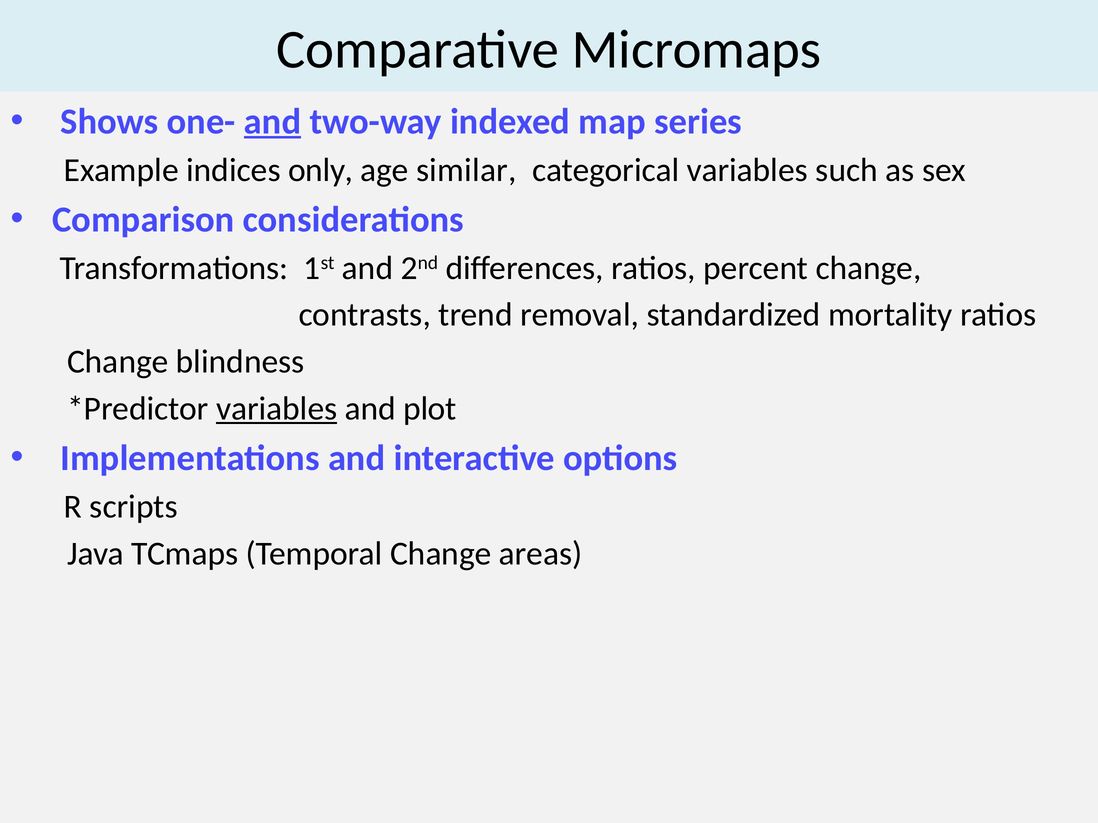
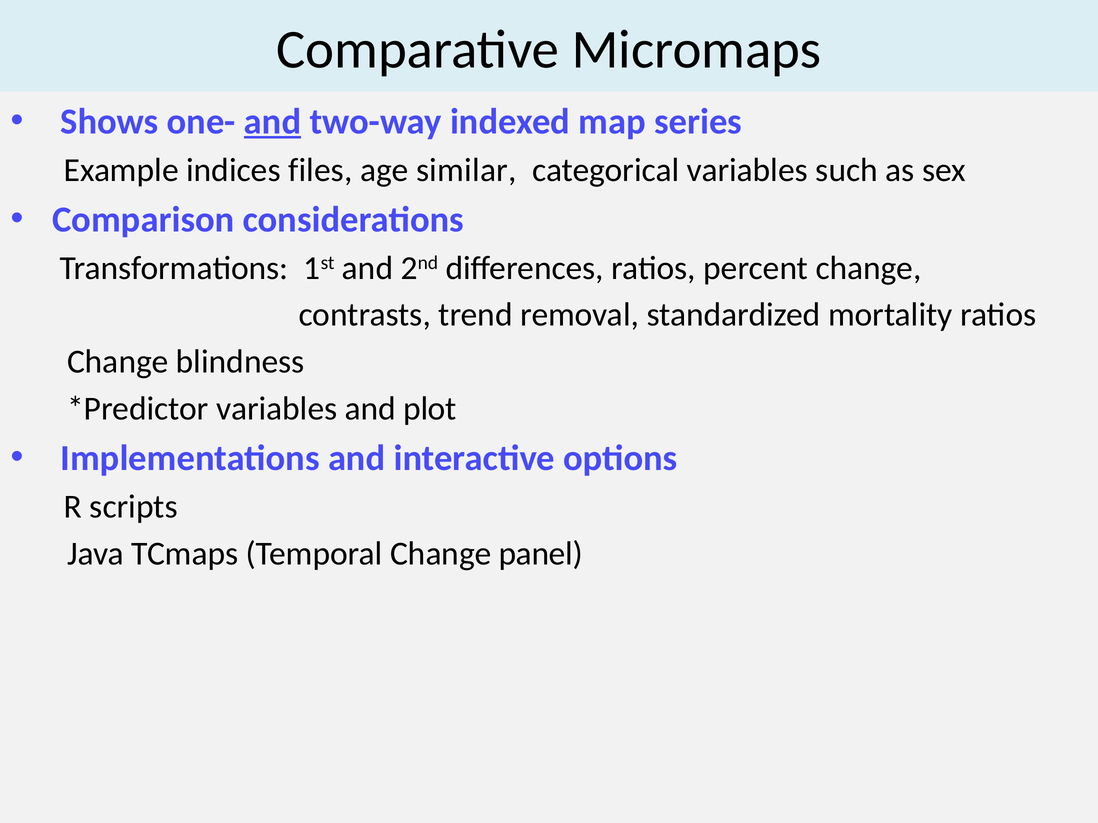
only: only -> files (320, 170)
variables underline: present -> none (277, 409)
areas: areas -> panel (541, 554)
